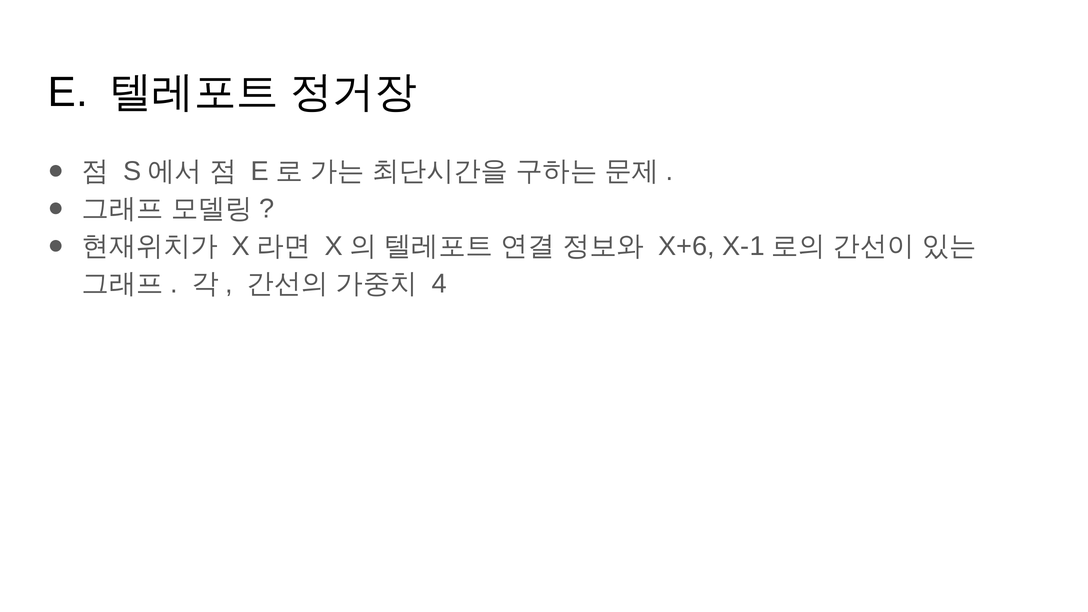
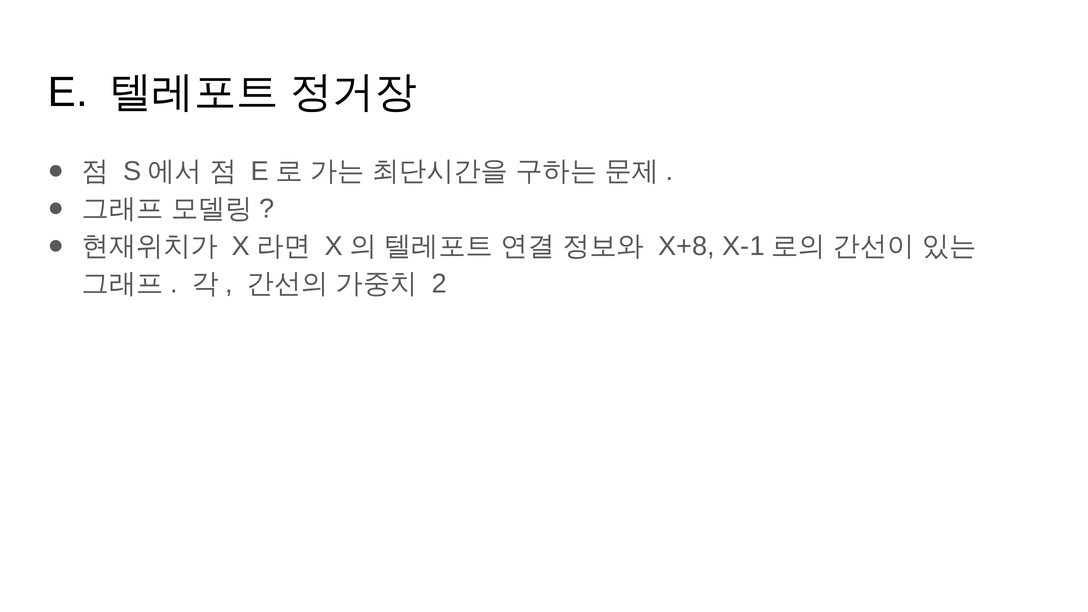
X+6: X+6 -> X+8 (687, 246)
4: 4 -> 2 (439, 284)
